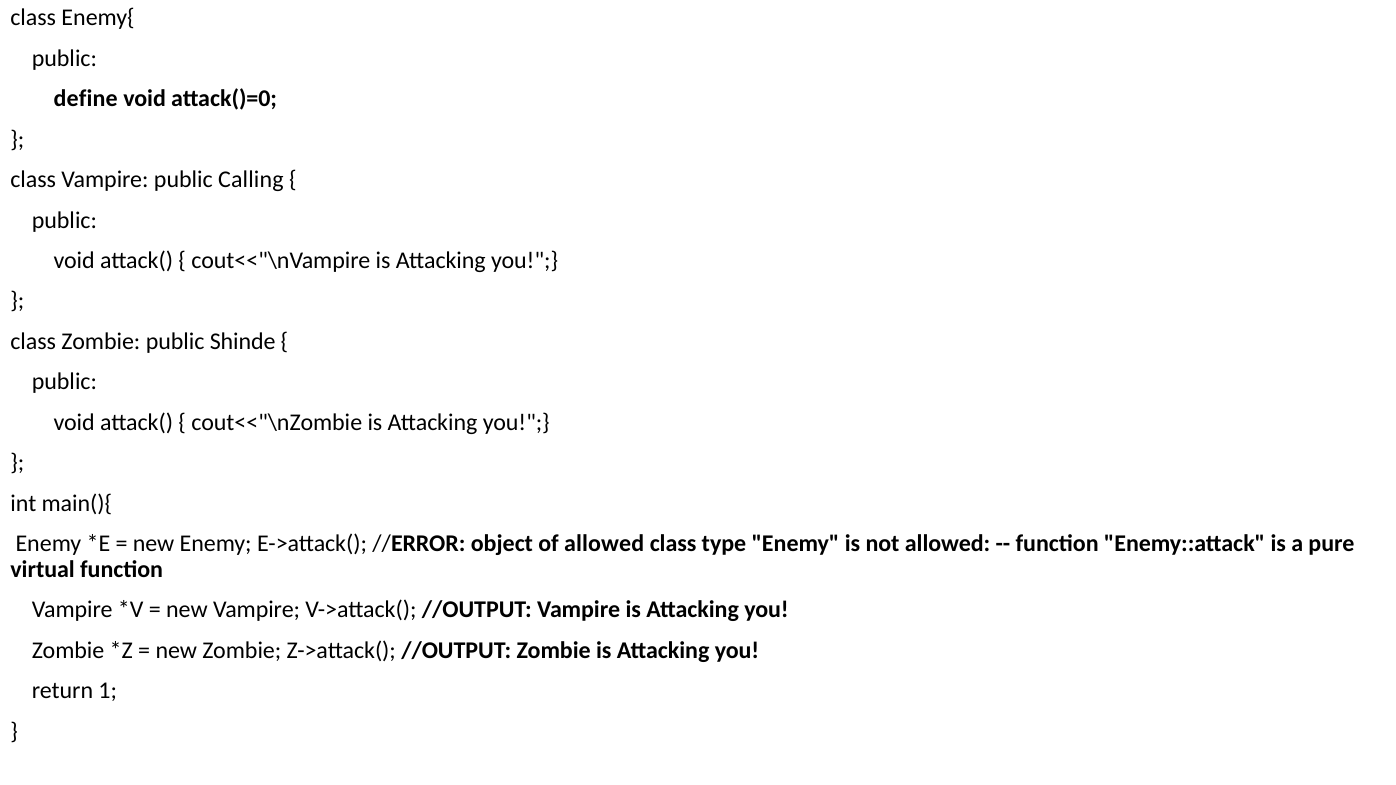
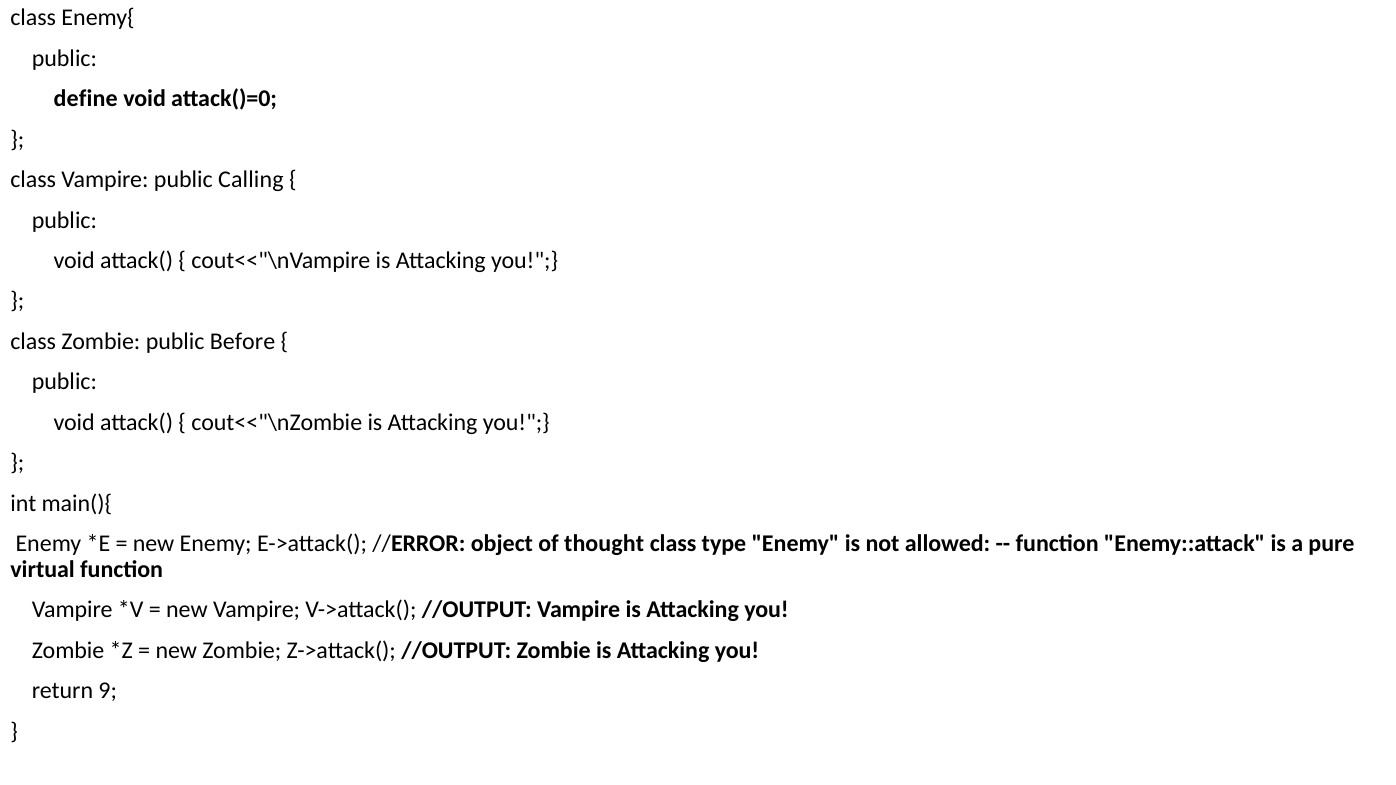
Shinde: Shinde -> Before (243, 342)
of allowed: allowed -> thought (604, 544)
1: 1 -> 9 (108, 691)
